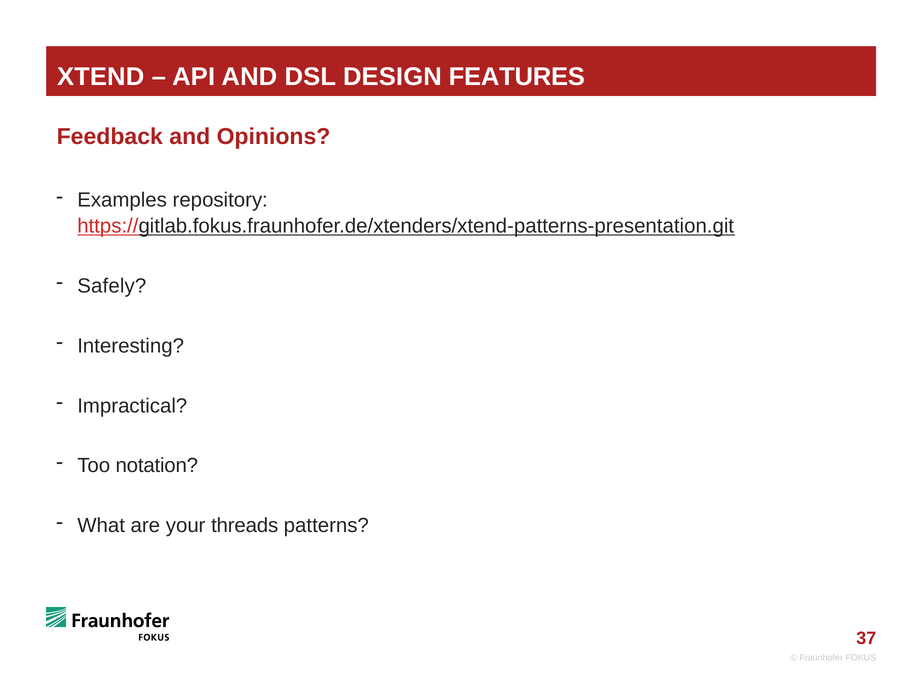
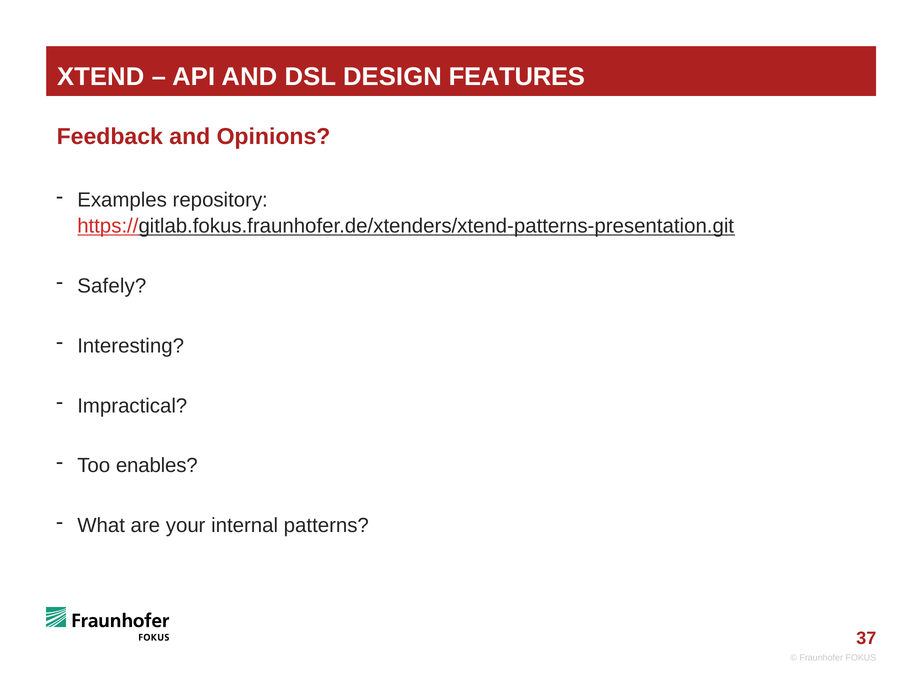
notation: notation -> enables (157, 466)
threads: threads -> internal (245, 526)
